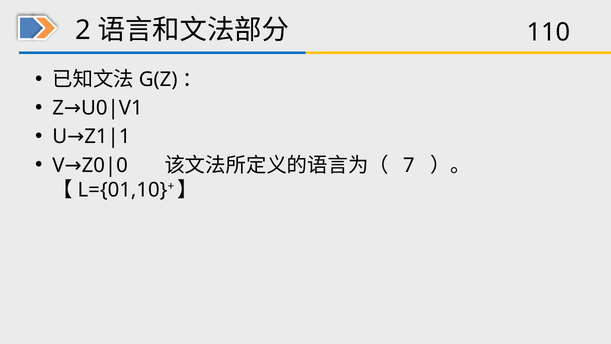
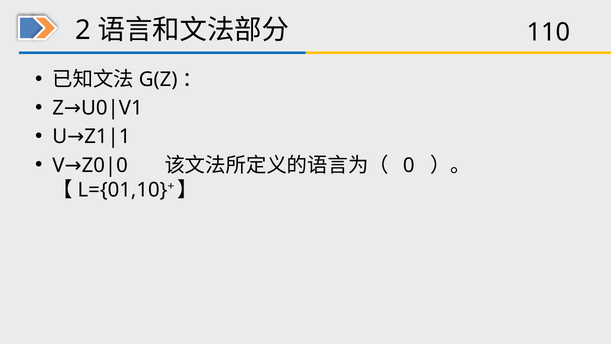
7: 7 -> 0 (409, 165)
